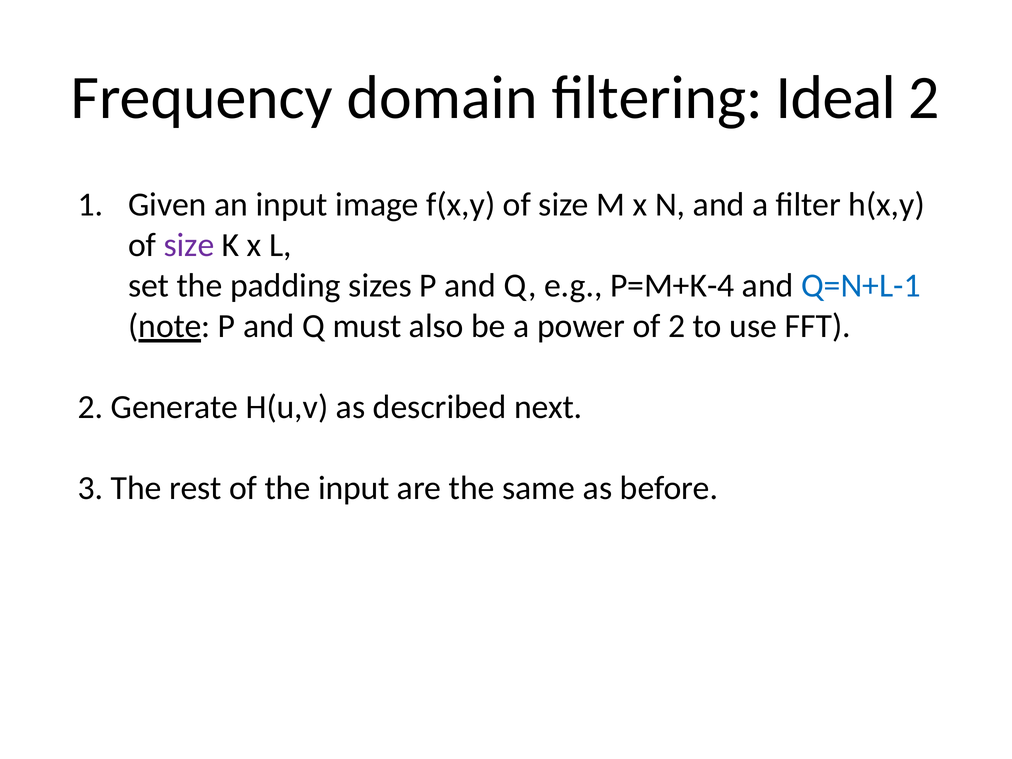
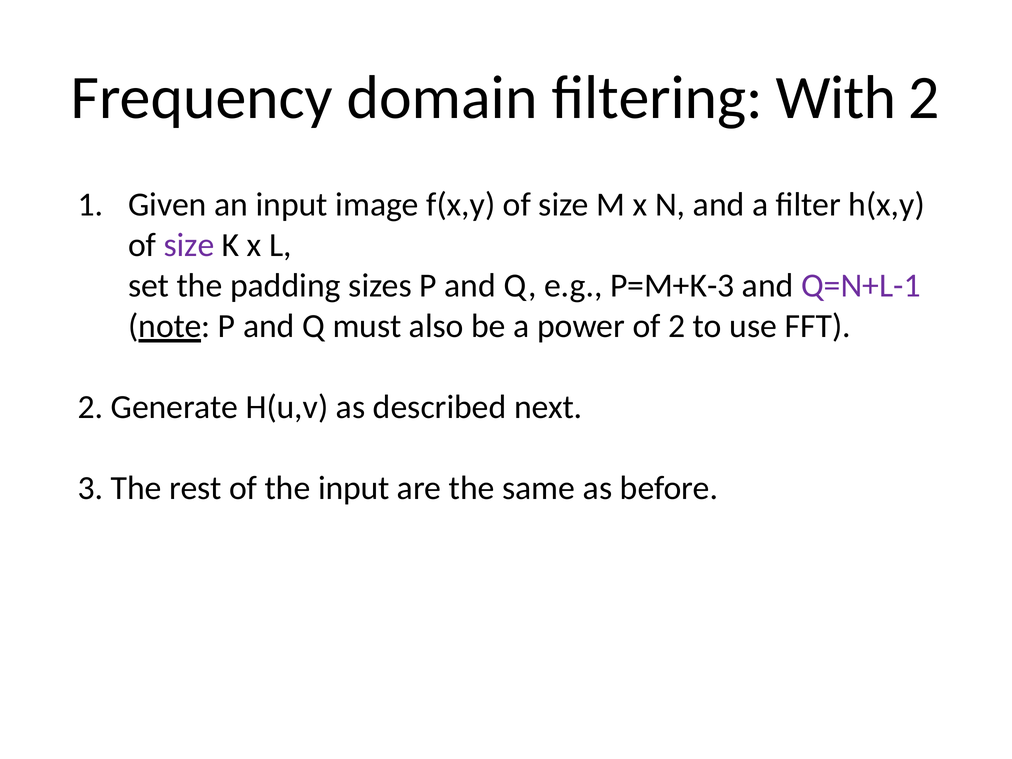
Ideal: Ideal -> With (836, 98)
P=M+K-4: P=M+K-4 -> P=M+K-3 (672, 286)
Q=N+L-1 colour: blue -> purple (861, 286)
